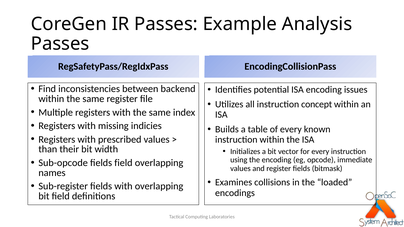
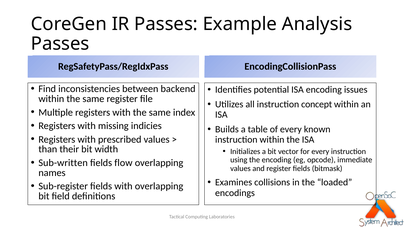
Sub-opcode: Sub-opcode -> Sub-written (63, 163)
fields field: field -> flow (123, 163)
